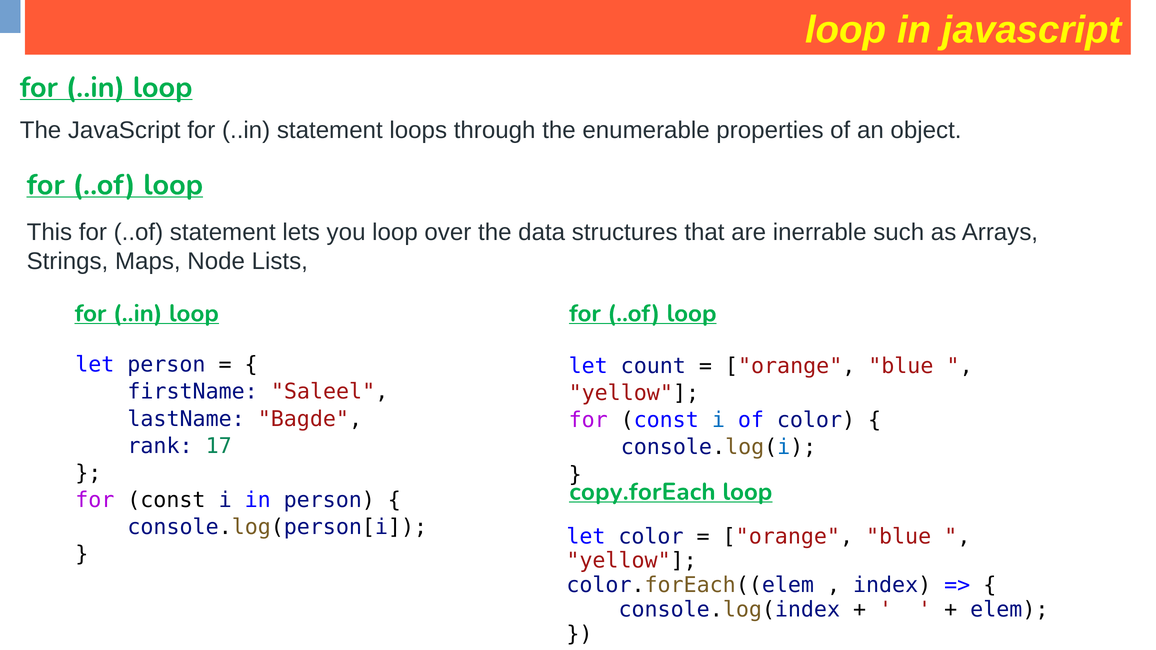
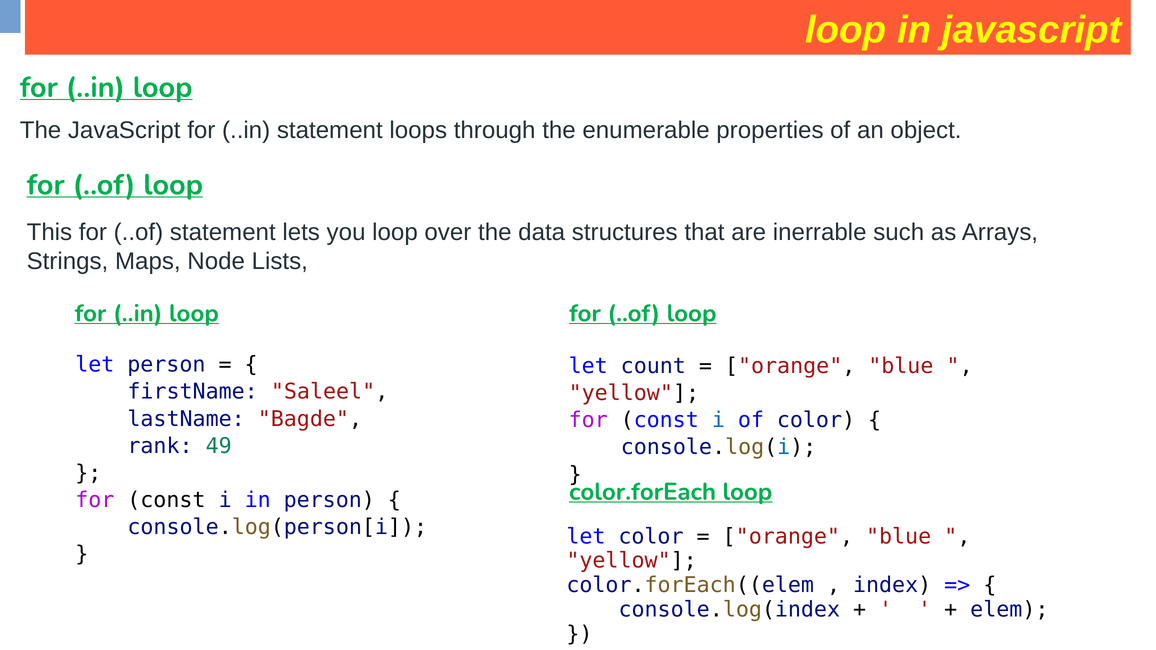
17: 17 -> 49 (219, 446)
copy.forEach: copy.forEach -> color.forEach (643, 492)
